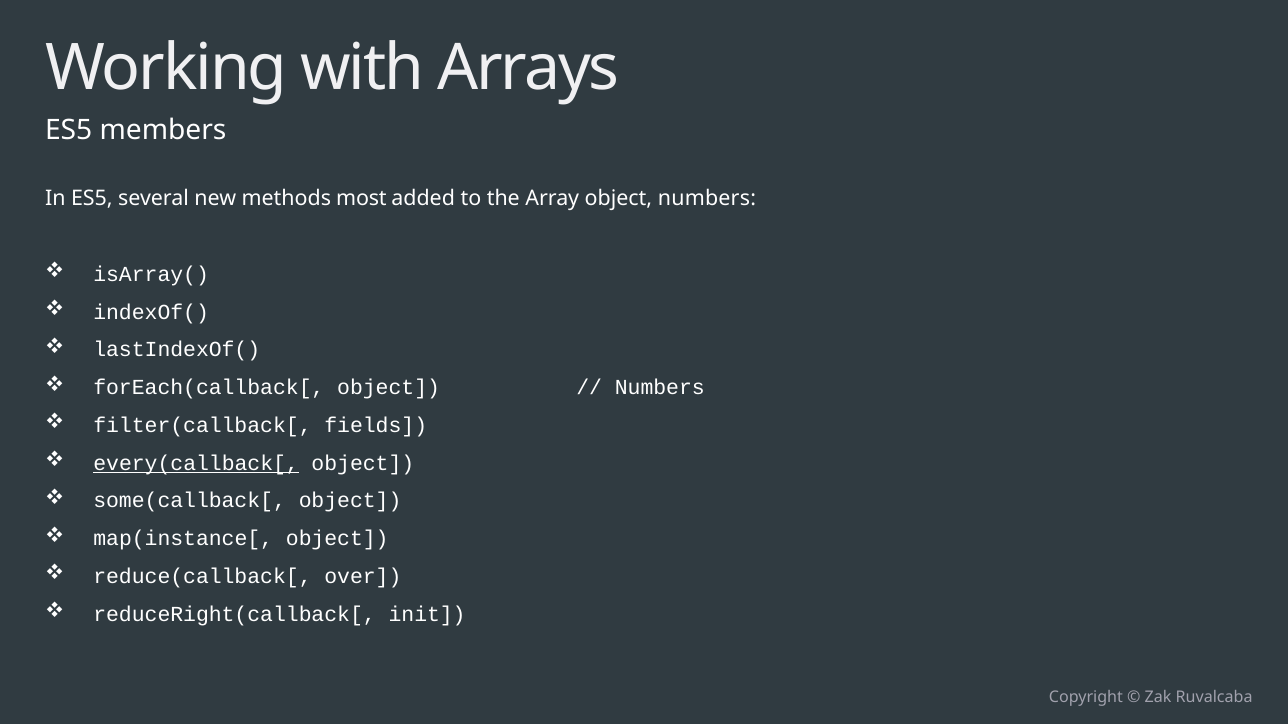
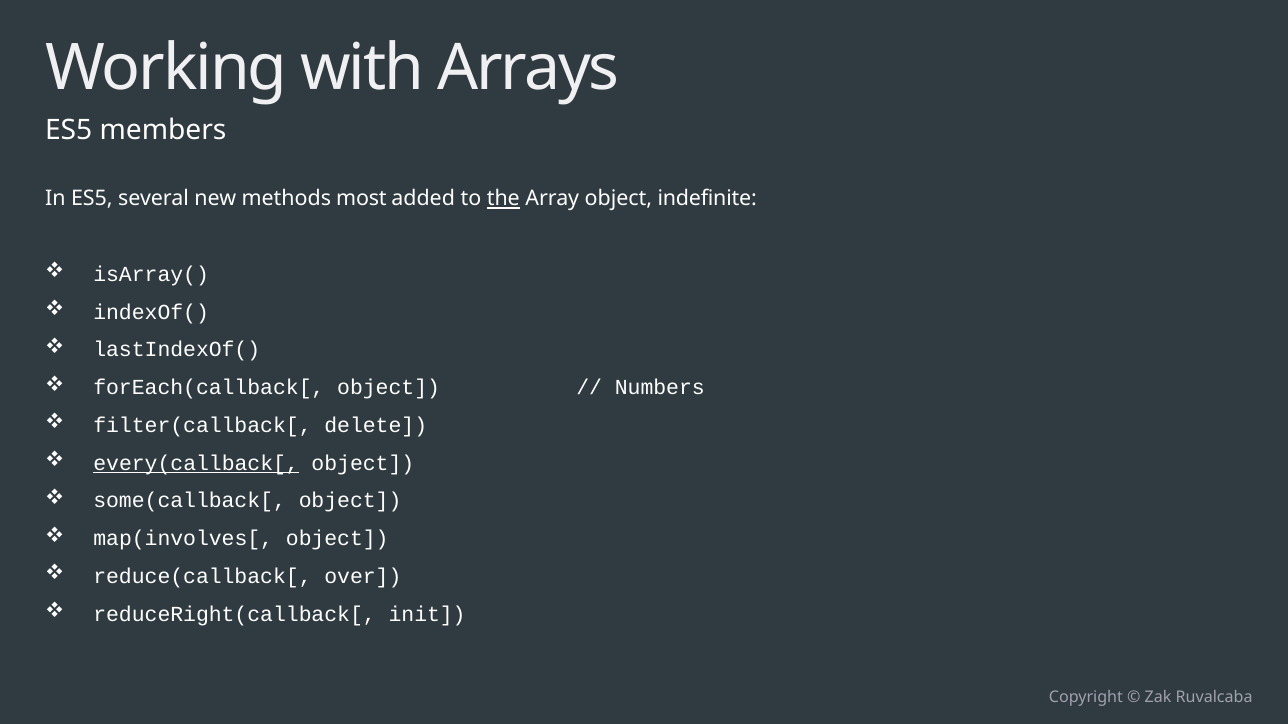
the underline: none -> present (503, 199)
object numbers: numbers -> indefinite (707, 199)
fields: fields -> delete (376, 426)
map(instance[: map(instance[ -> map(involves[ (183, 539)
